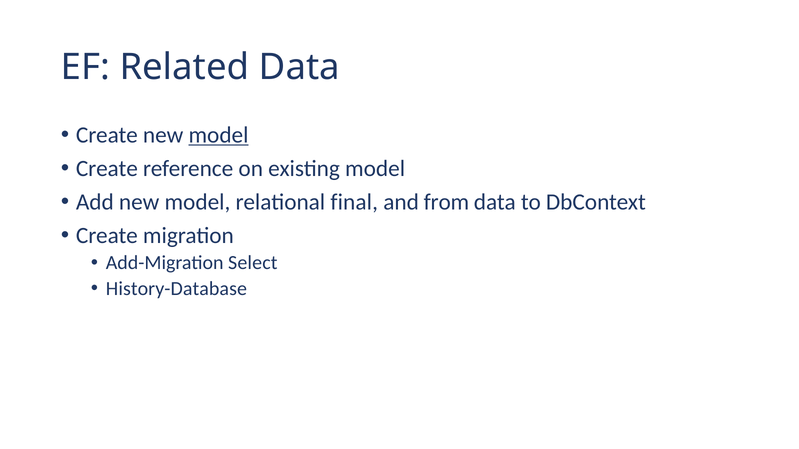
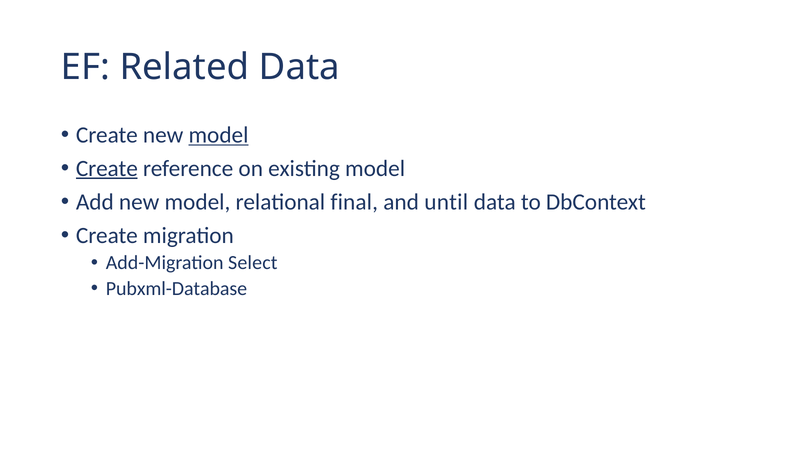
Create underline: none -> present (107, 169)
from: from -> until (446, 202)
History-Database: History-Database -> Pubxml-Database (176, 289)
